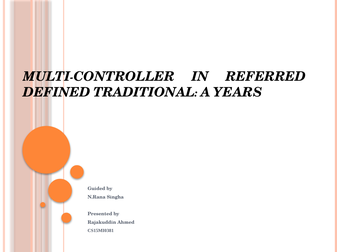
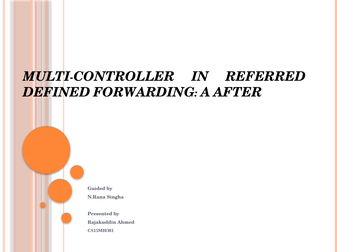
TRADITIONAL: TRADITIONAL -> FORWARDING (144, 92)
YEARS: YEARS -> AFTER (238, 92)
